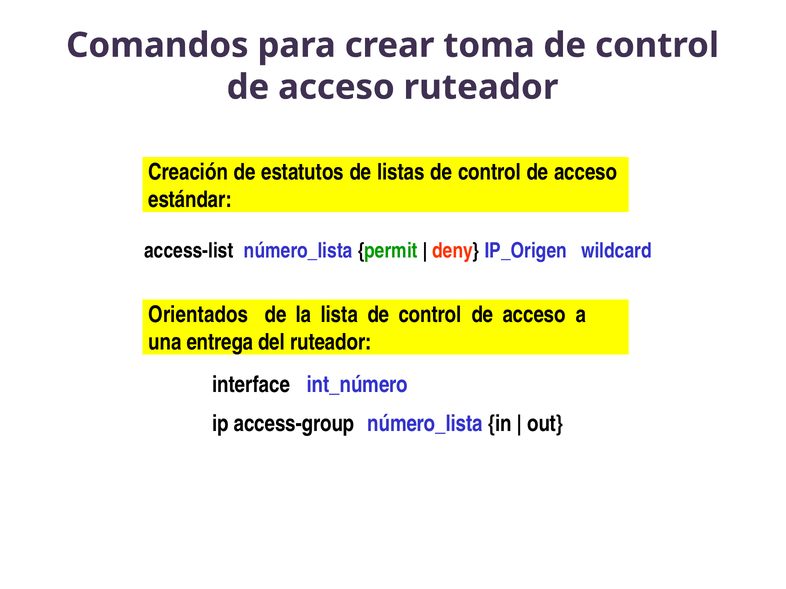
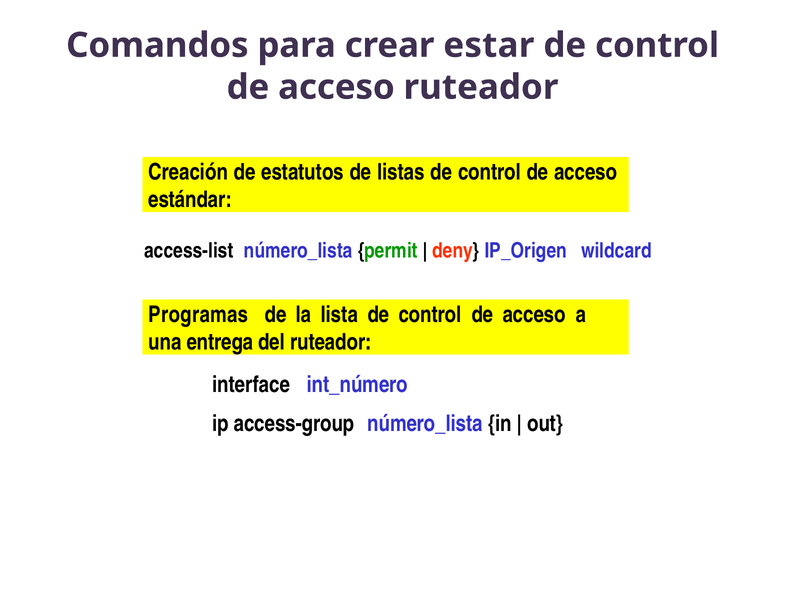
toma: toma -> estar (489, 45)
Orientados: Orientados -> Programas (198, 315)
